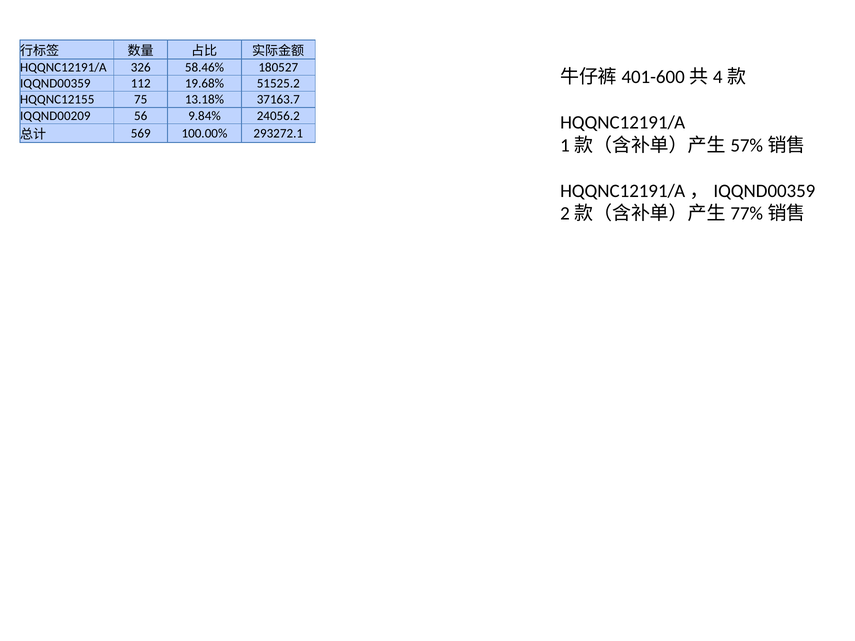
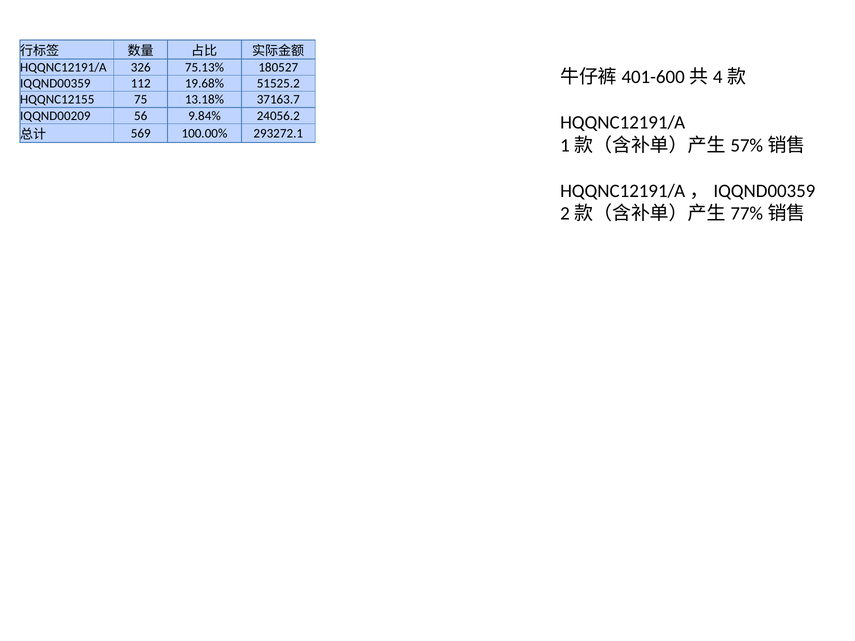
58.46%: 58.46% -> 75.13% (204, 67)
